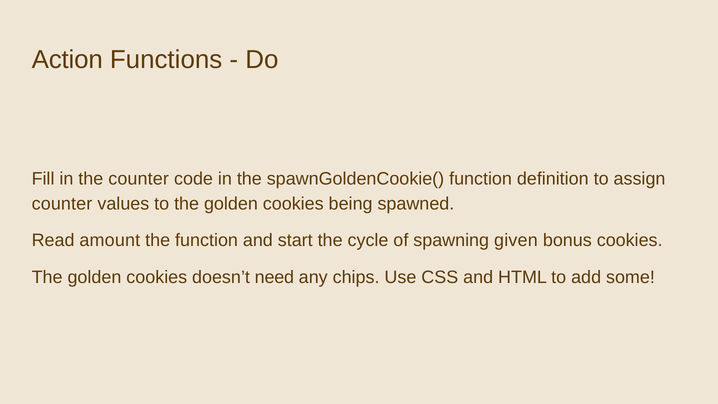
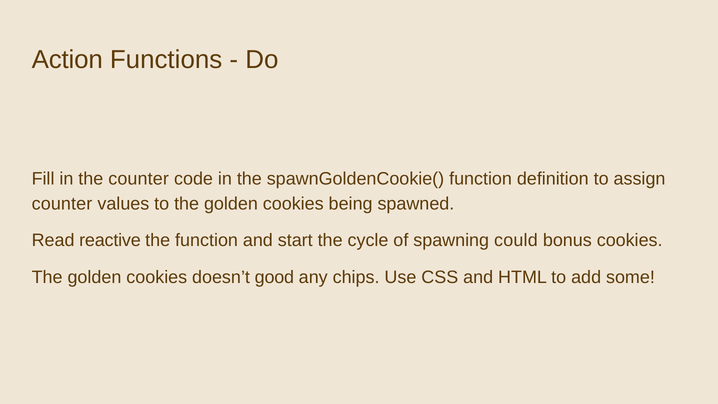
amount: amount -> reactive (110, 240)
given: given -> could (516, 240)
need: need -> good (274, 277)
